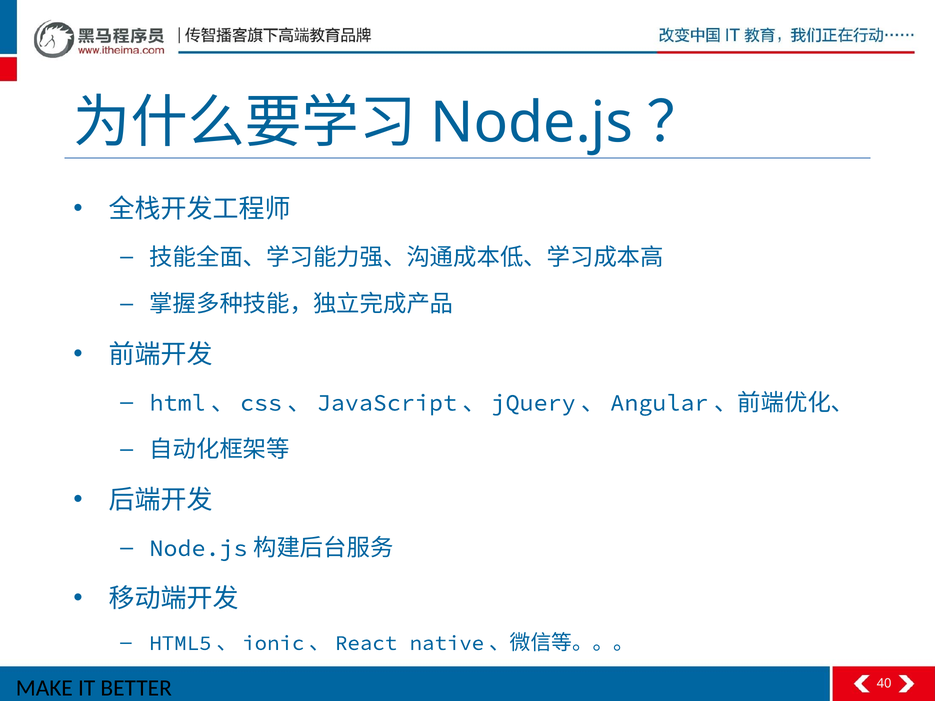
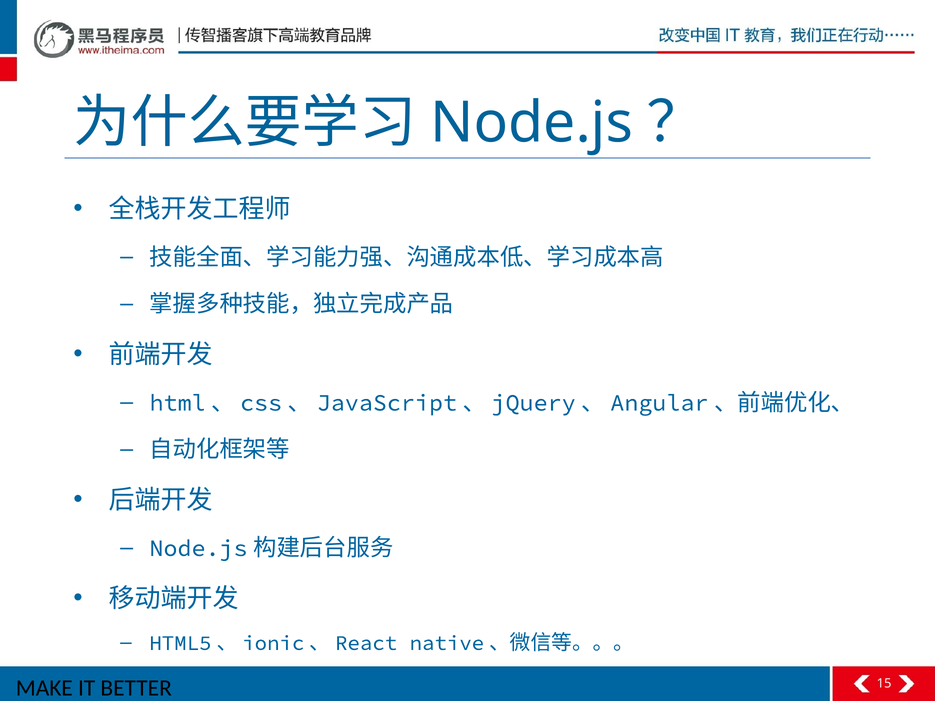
40: 40 -> 15 (884, 684)
